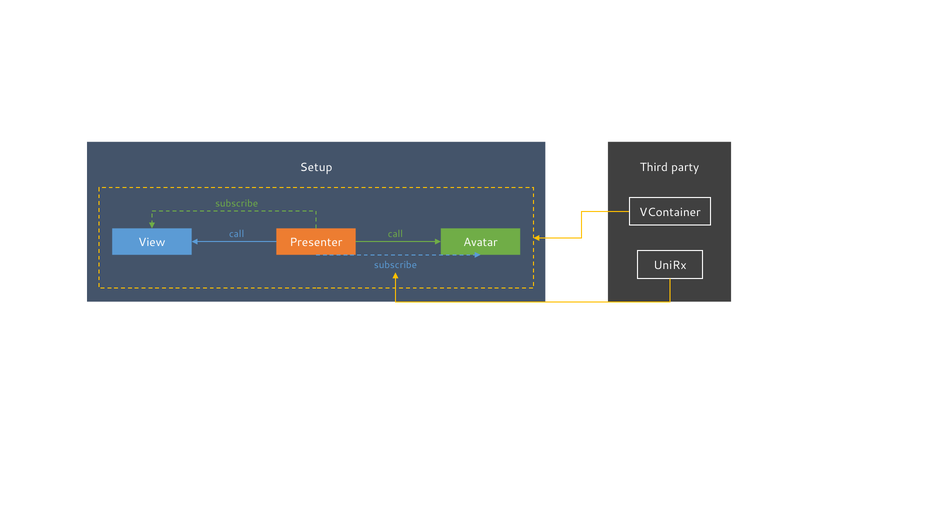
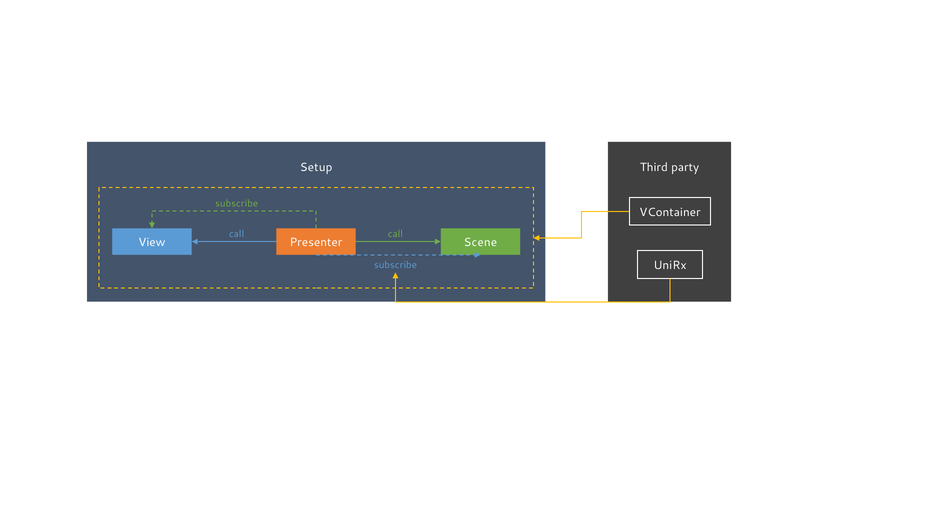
Avatar: Avatar -> Scene (480, 242)
